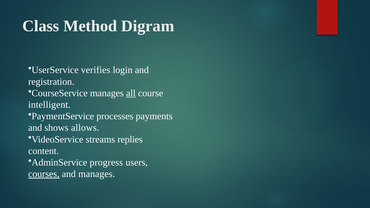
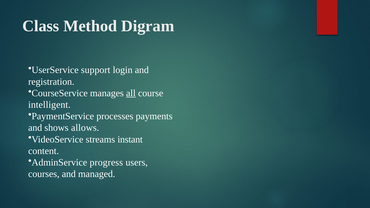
verifies: verifies -> support (96, 70)
replies: replies -> instant (130, 139)
courses underline: present -> none (44, 174)
and manages: manages -> managed (97, 174)
